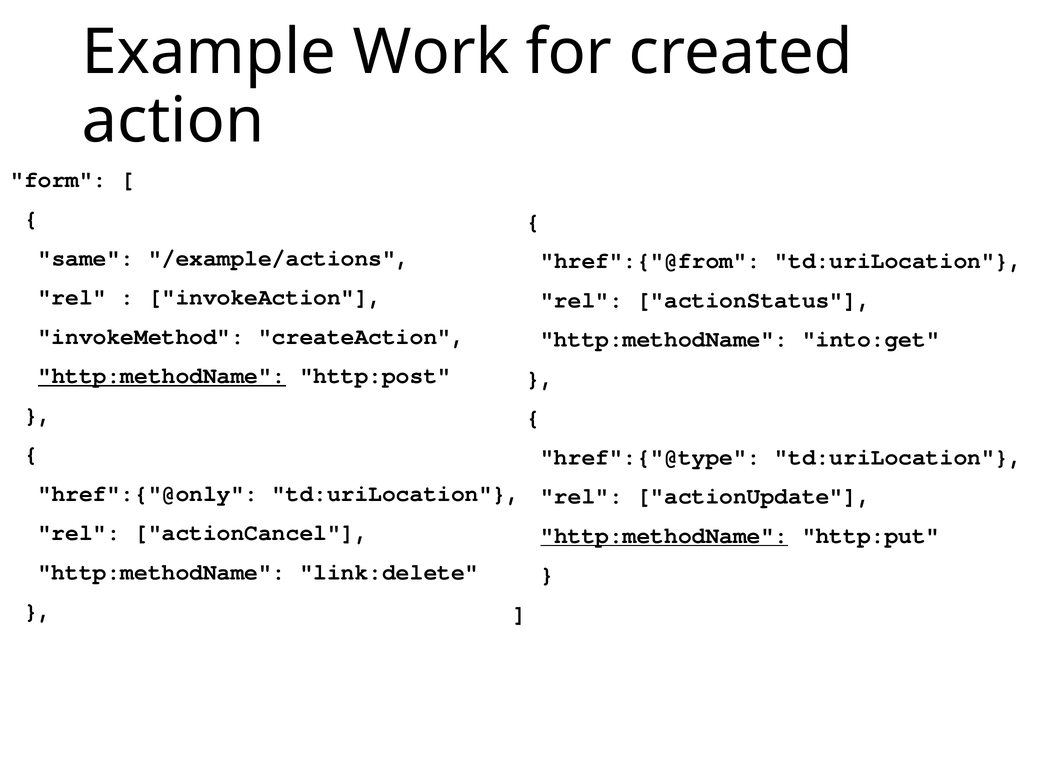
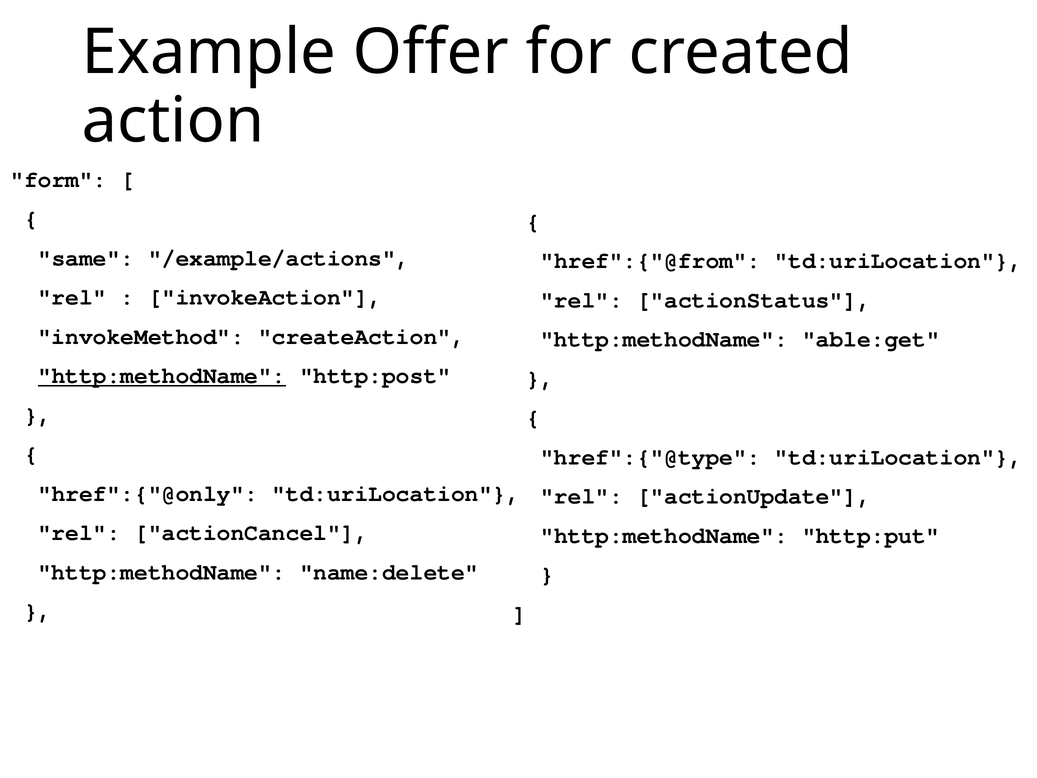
Work: Work -> Offer (431, 52)
into:get: into:get -> able:get (871, 339)
http:methodName underline: present -> none (664, 535)
link:delete: link:delete -> name:delete (389, 572)
